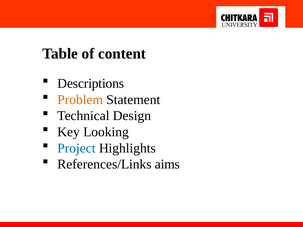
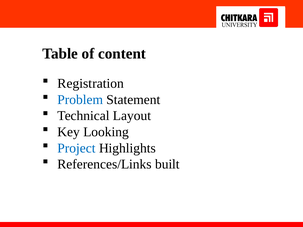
Descriptions: Descriptions -> Registration (91, 84)
Problem colour: orange -> blue (80, 100)
Design: Design -> Layout (132, 116)
aims: aims -> built (167, 164)
